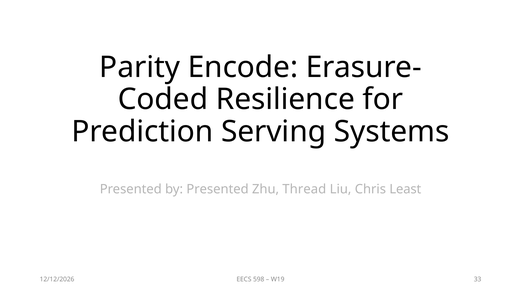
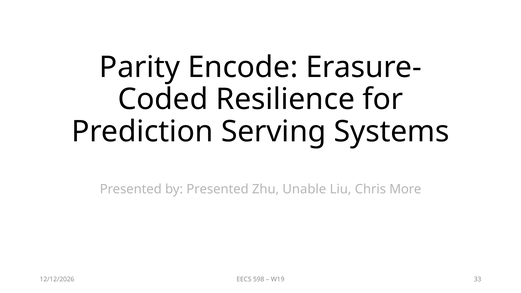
Thread: Thread -> Unable (304, 189)
Least: Least -> More (405, 189)
